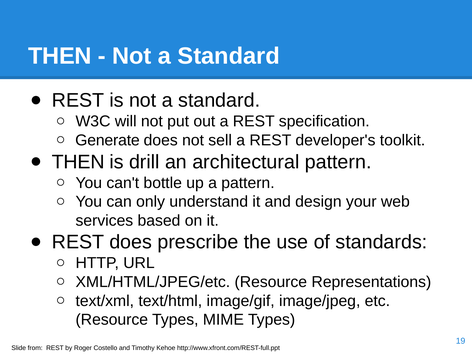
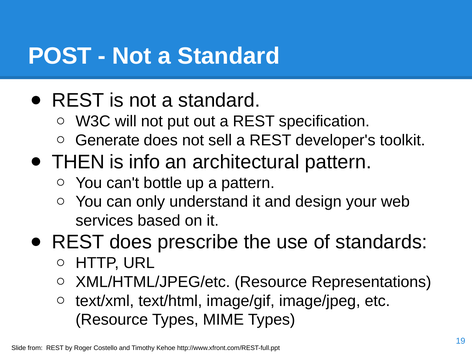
THEN: THEN -> POST (60, 56)
drill: drill -> info (144, 162)
